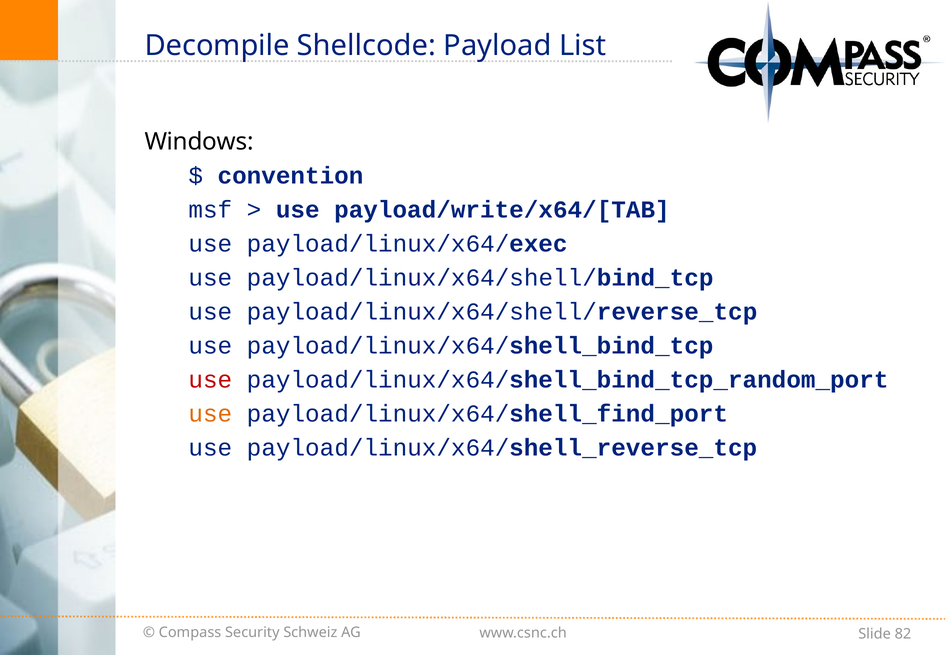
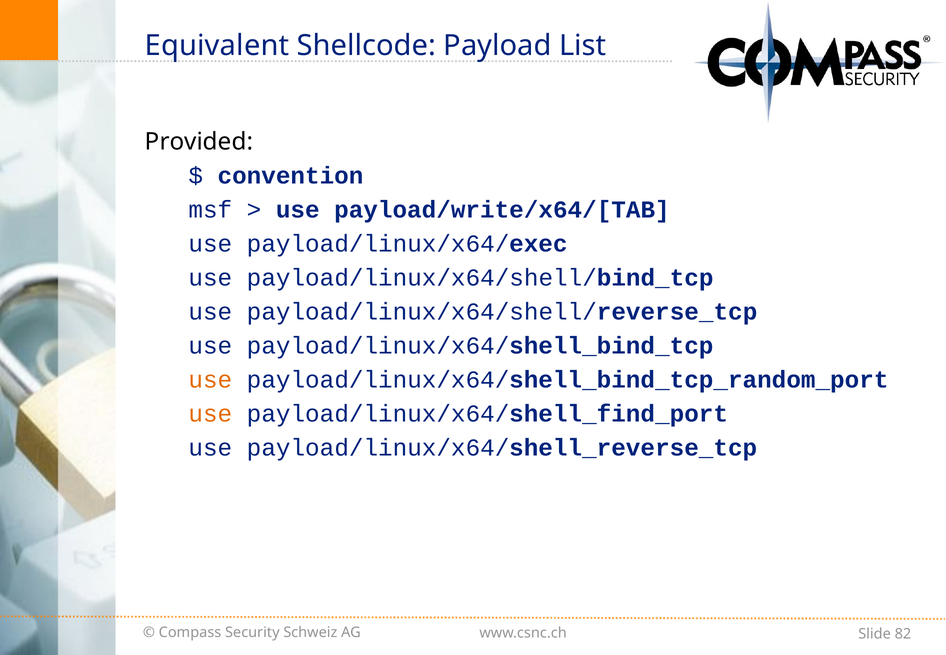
Decompile: Decompile -> Equivalent (217, 46)
Windows: Windows -> Provided (199, 142)
use colour: red -> orange (210, 380)
